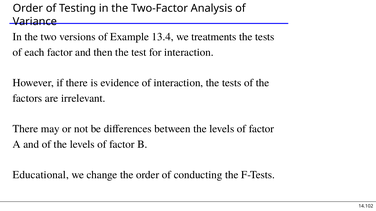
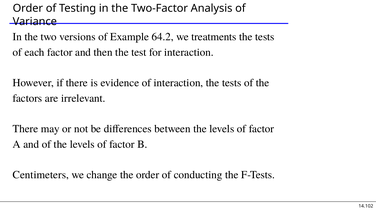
13.4: 13.4 -> 64.2 (163, 37)
Educational: Educational -> Centimeters (41, 175)
